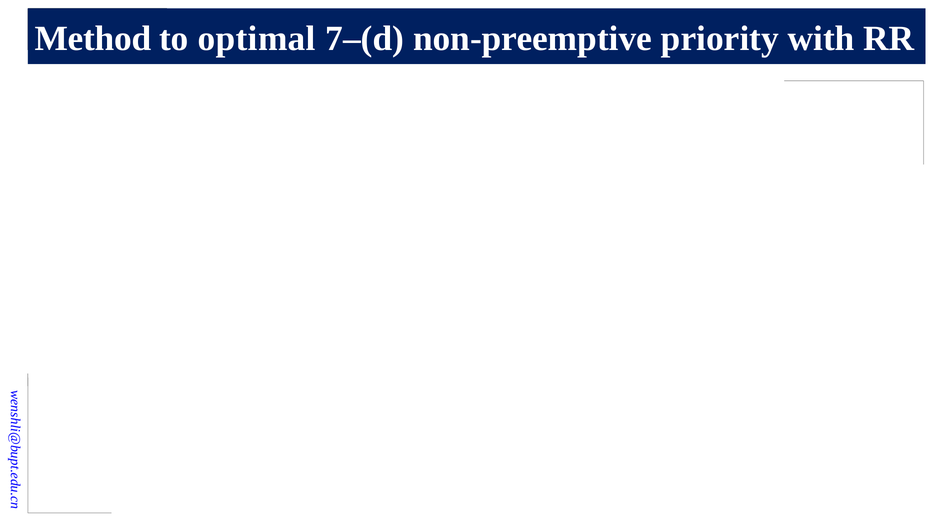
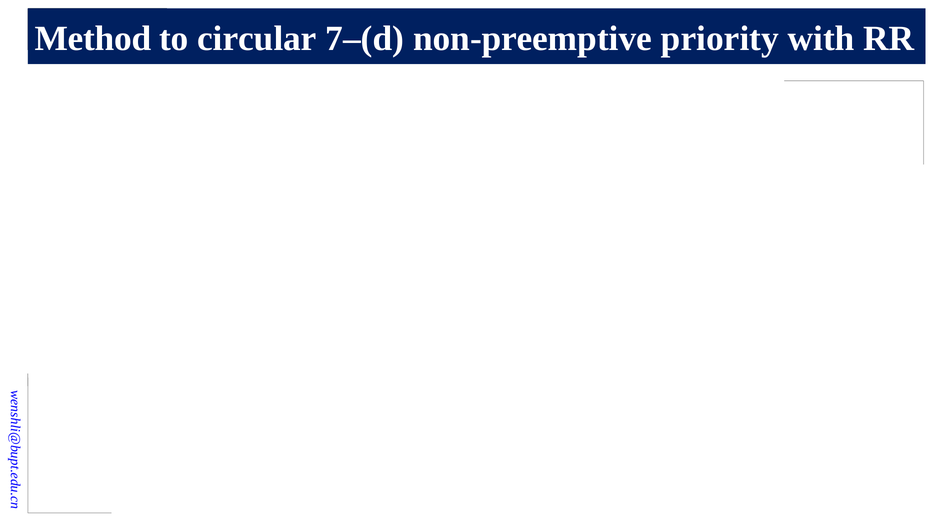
optimal: optimal -> circular (257, 39)
